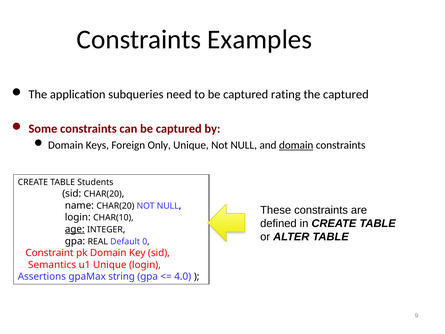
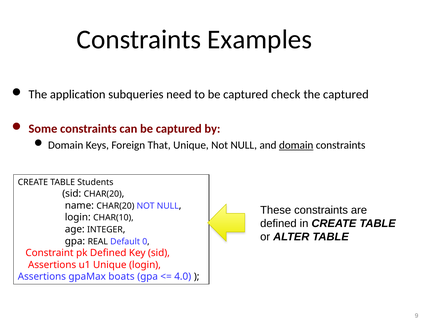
rating: rating -> check (286, 94)
Only: Only -> That (159, 145)
age underline: present -> none (75, 229)
pk Domain: Domain -> Defined (108, 253)
Semantics: Semantics -> Assertions (52, 265)
string: string -> boats (121, 276)
